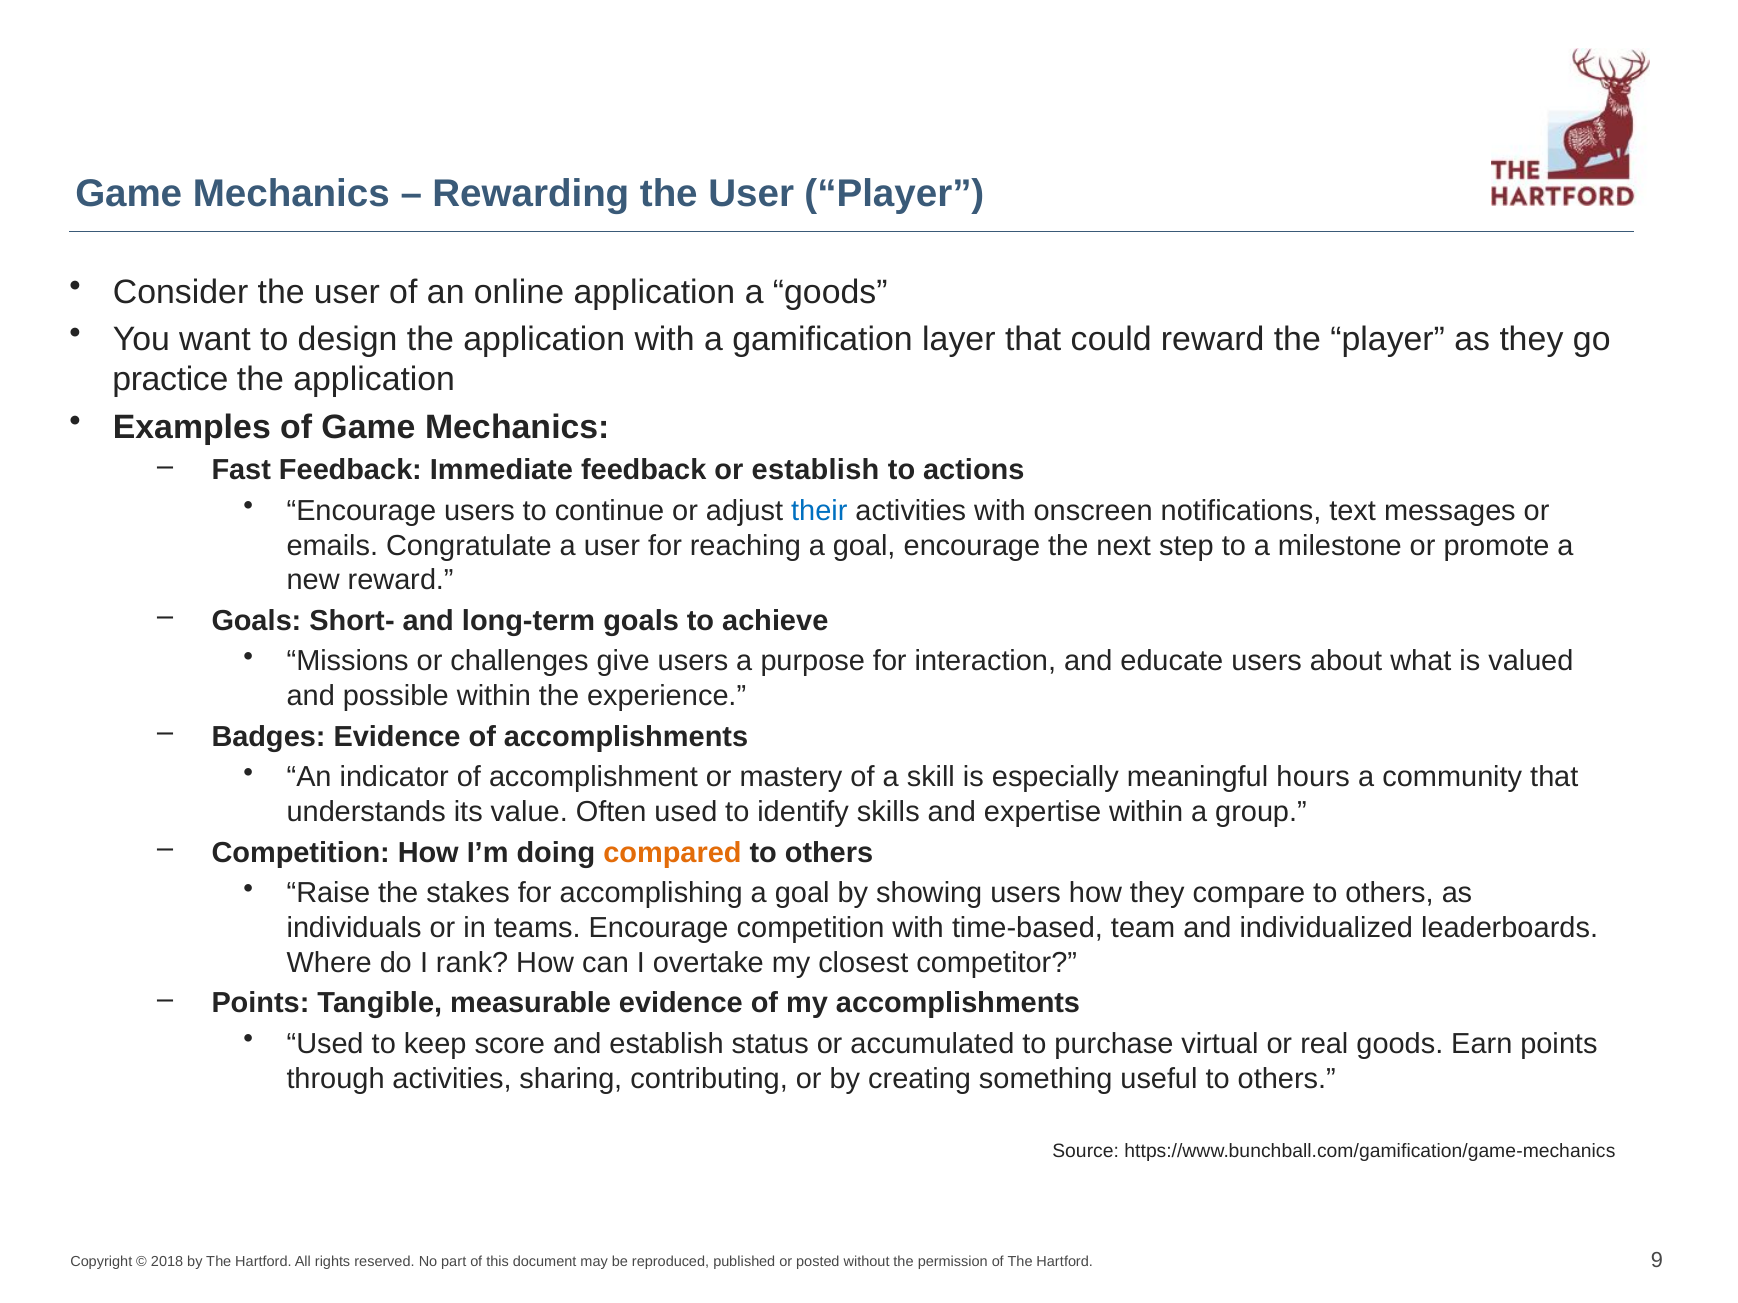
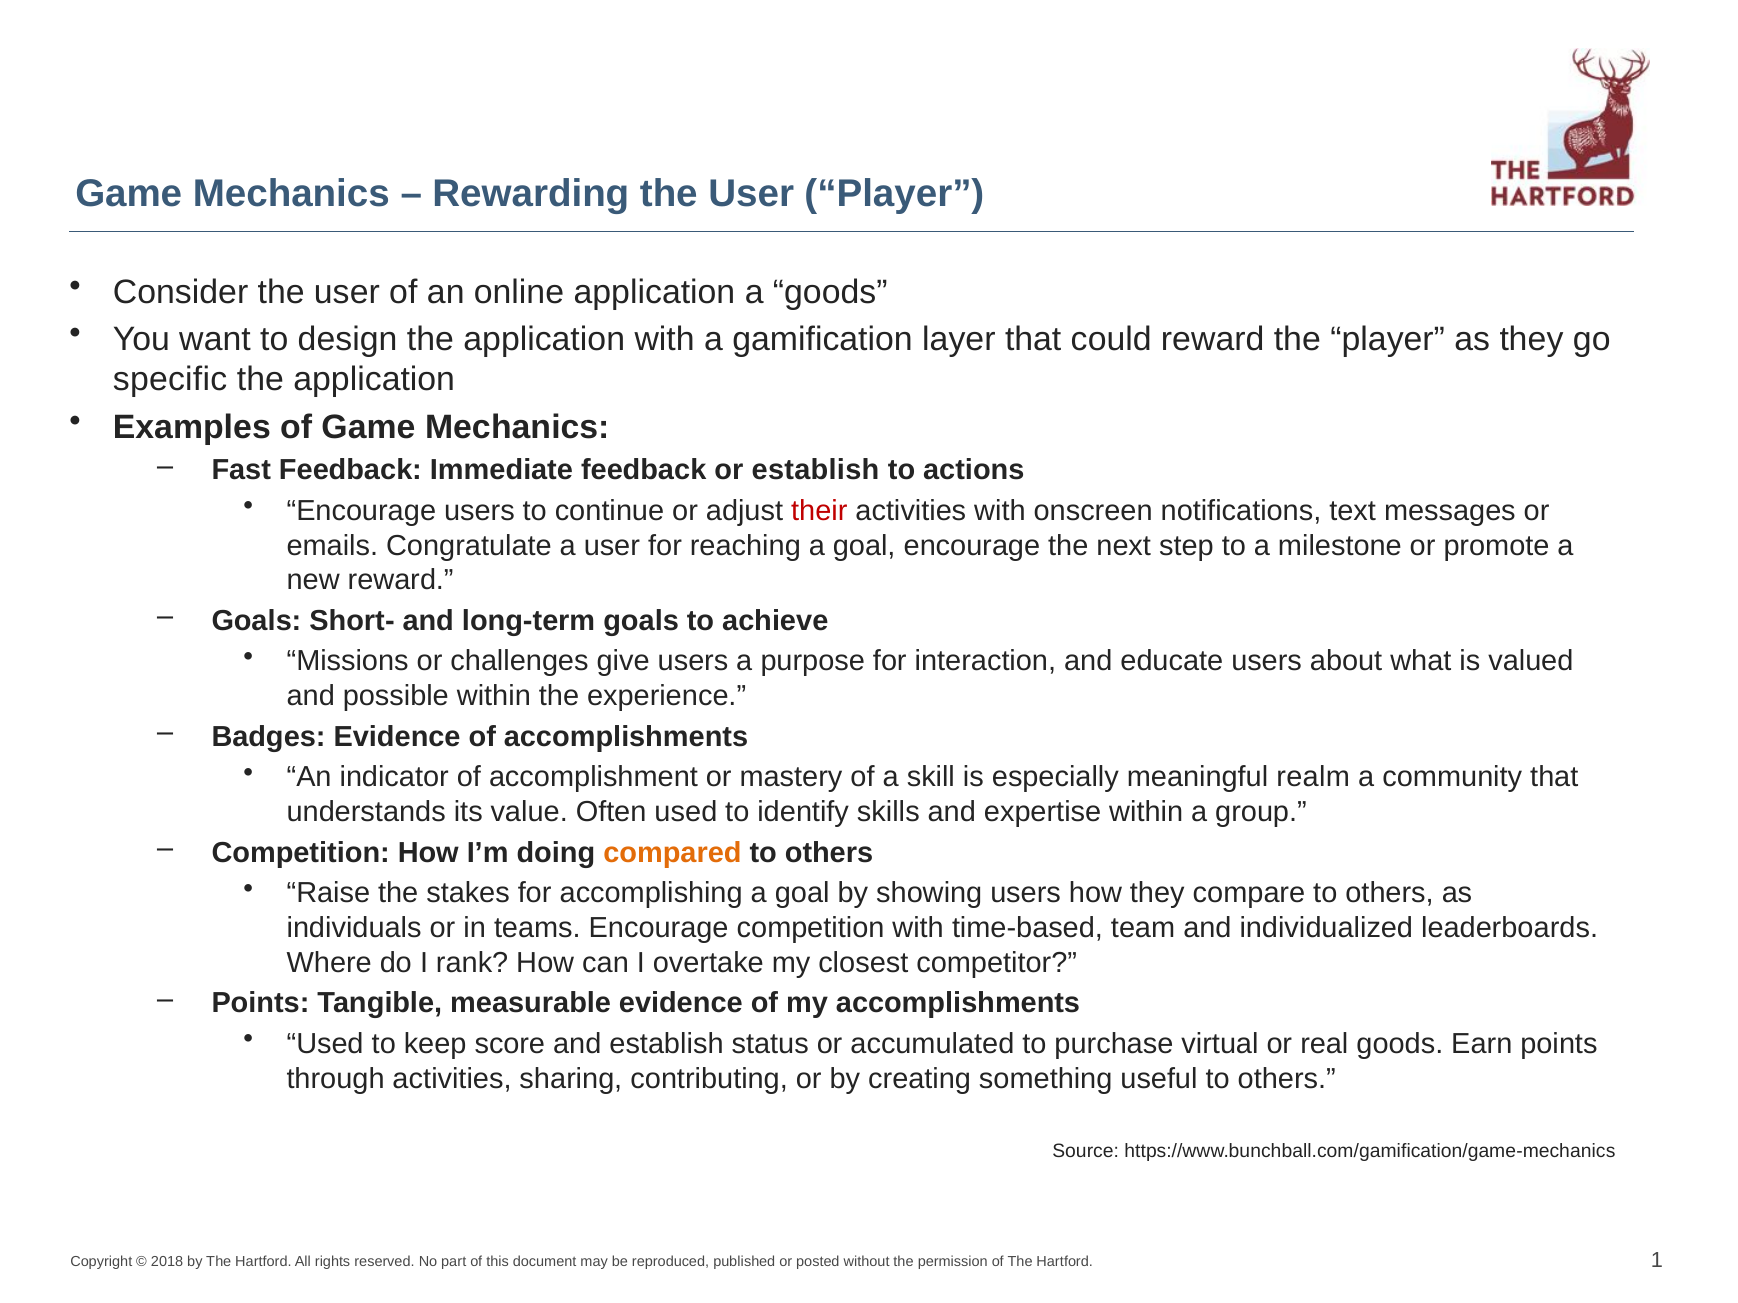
practice: practice -> specific (170, 380)
their colour: blue -> red (819, 511)
hours: hours -> realm (1313, 778)
9: 9 -> 1 (1657, 1261)
